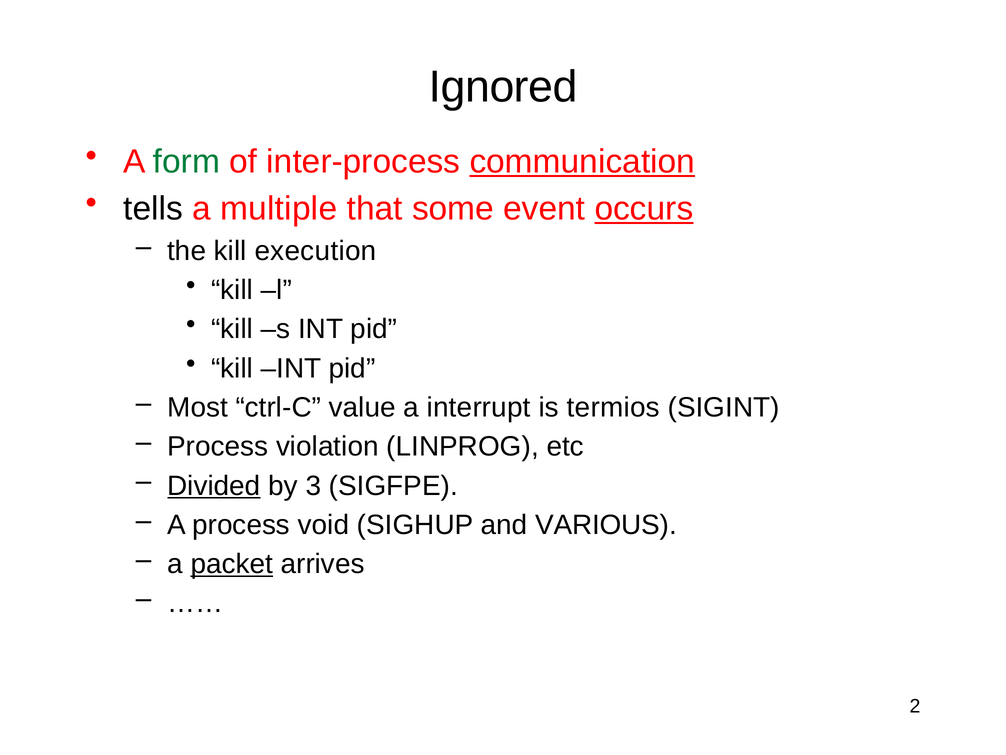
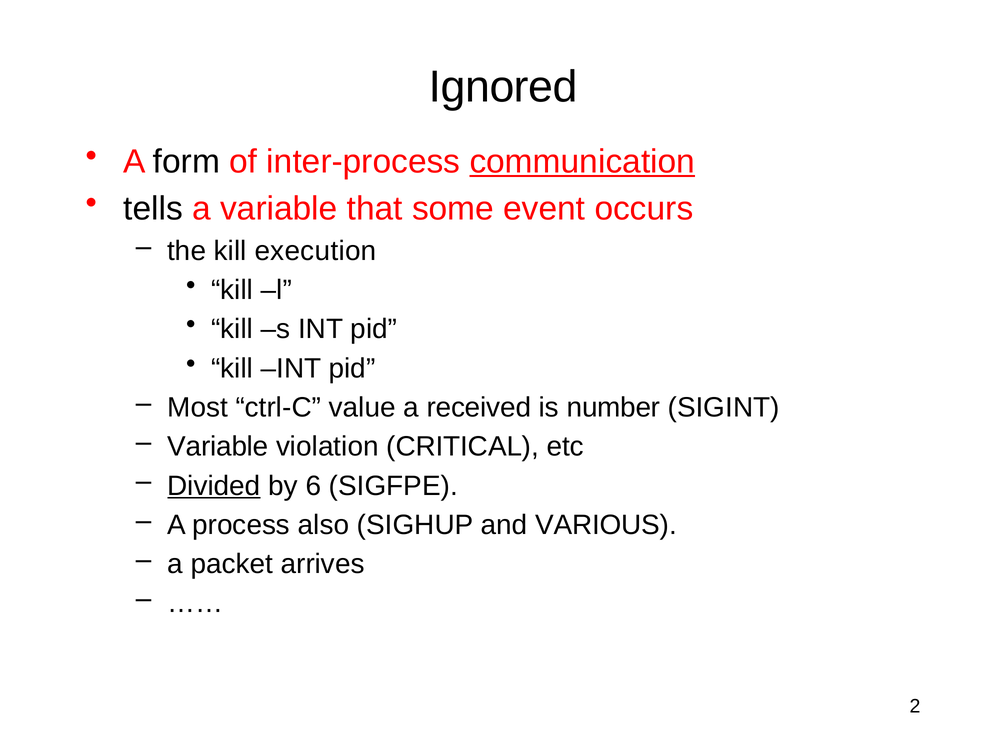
form colour: green -> black (186, 162)
a multiple: multiple -> variable (279, 209)
occurs underline: present -> none (644, 209)
interrupt: interrupt -> received (479, 407)
termios: termios -> number (614, 407)
Process: Process -> Variable (218, 446)
LINPROG: LINPROG -> CRITICAL (463, 446)
3: 3 -> 6 (313, 485)
void: void -> also (323, 525)
packet underline: present -> none (232, 564)
